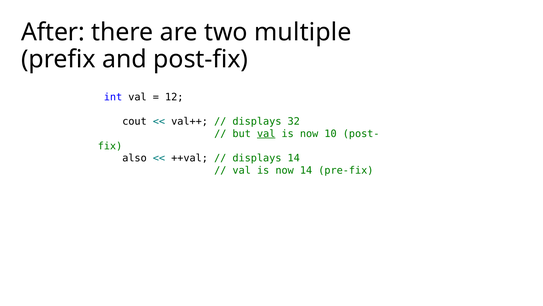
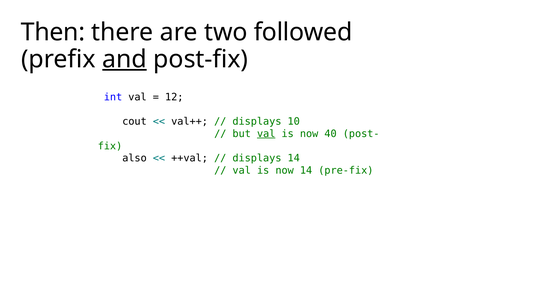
After: After -> Then (53, 32)
multiple: multiple -> followed (303, 32)
and underline: none -> present (125, 59)
32: 32 -> 10 (294, 121)
10: 10 -> 40 (331, 134)
